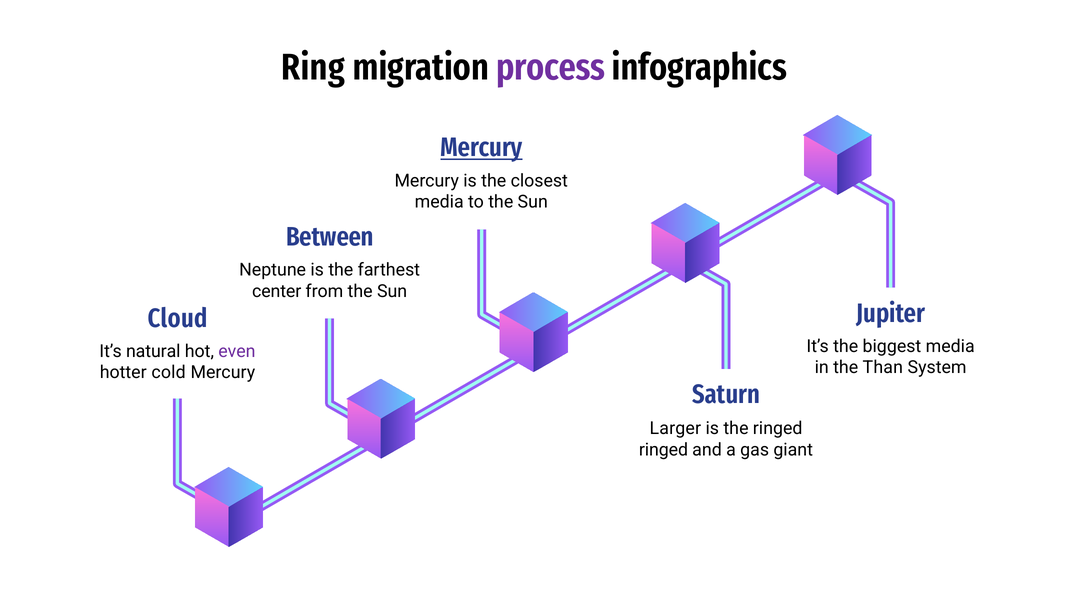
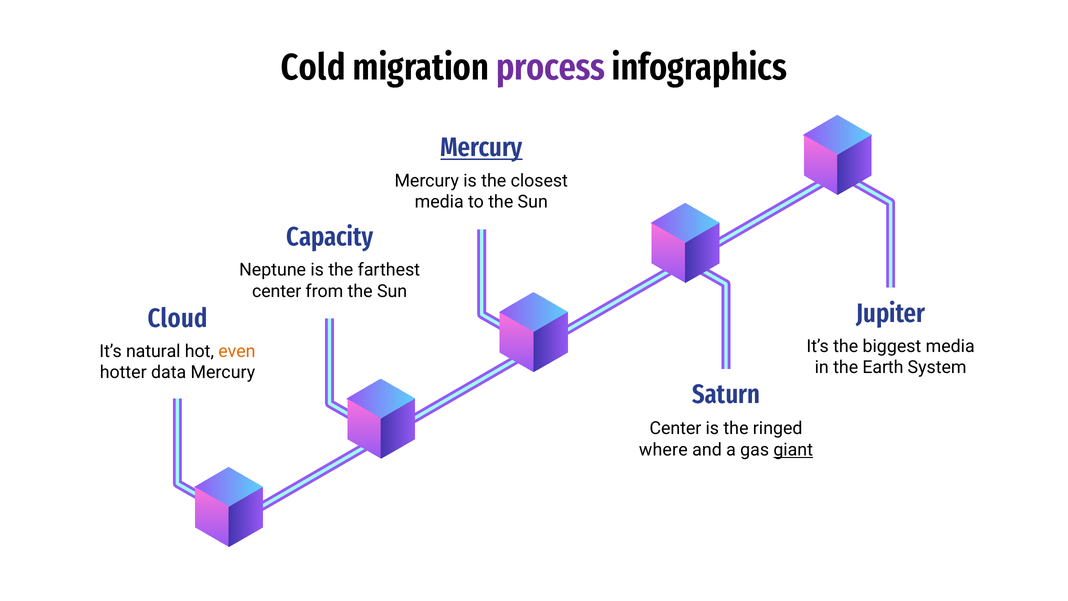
Ring: Ring -> Cold (313, 68)
Between: Between -> Capacity (330, 237)
even colour: purple -> orange (237, 351)
Than: Than -> Earth (883, 367)
cold: cold -> data (169, 372)
Larger: Larger -> Center (675, 428)
ringed: ringed -> where (663, 450)
giant underline: none -> present (793, 450)
